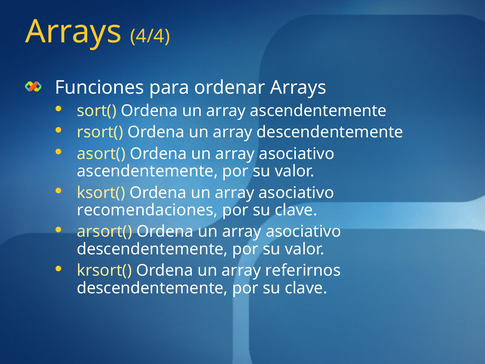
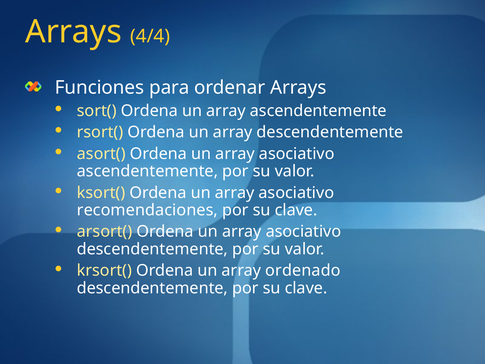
referirnos: referirnos -> ordenado (303, 270)
